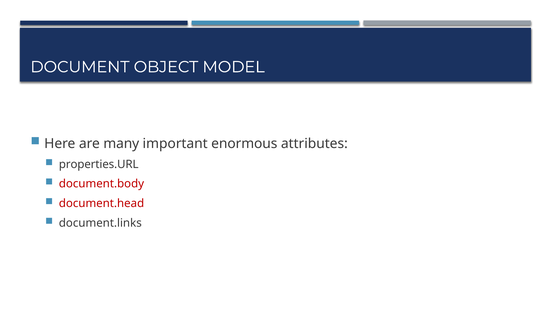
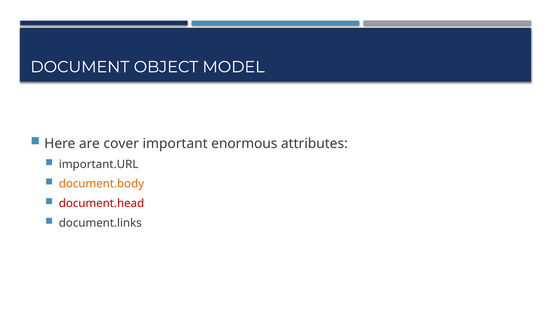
many: many -> cover (121, 144)
properties.URL: properties.URL -> important.URL (99, 164)
document.body colour: red -> orange (101, 184)
